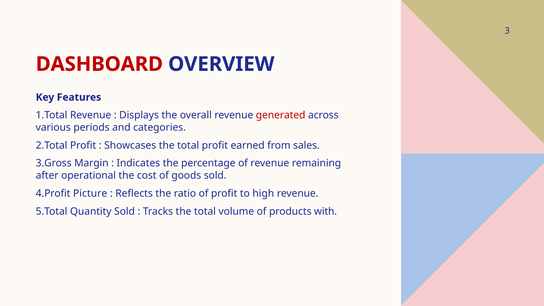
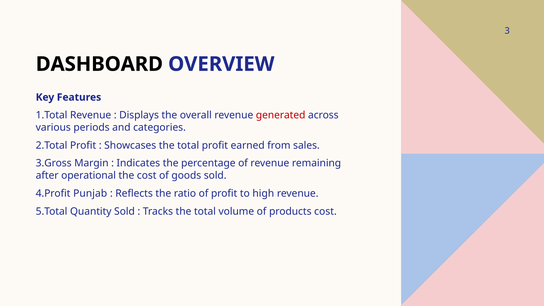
DASHBOARD colour: red -> black (99, 64)
Picture: Picture -> Punjab (90, 193)
products with: with -> cost (325, 211)
